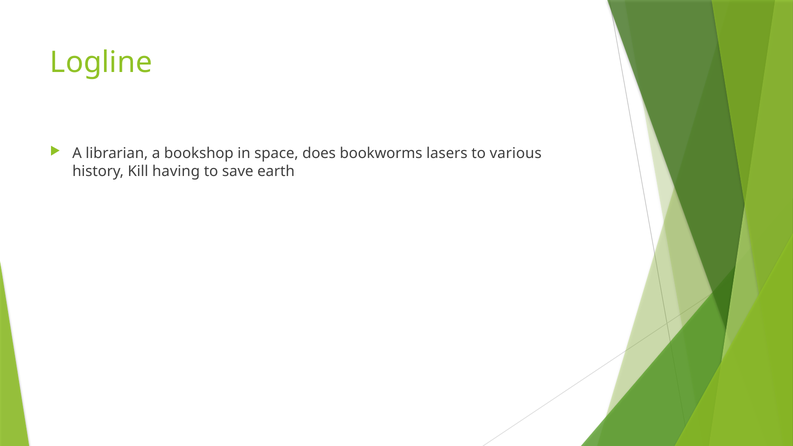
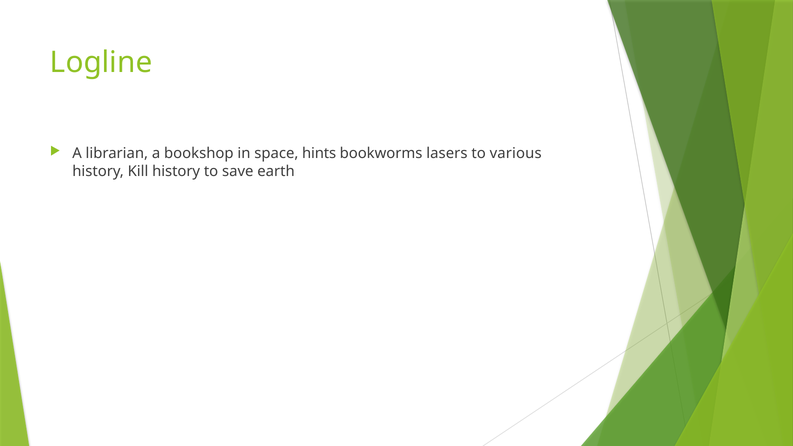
does: does -> hints (319, 153)
Kill having: having -> history (176, 171)
